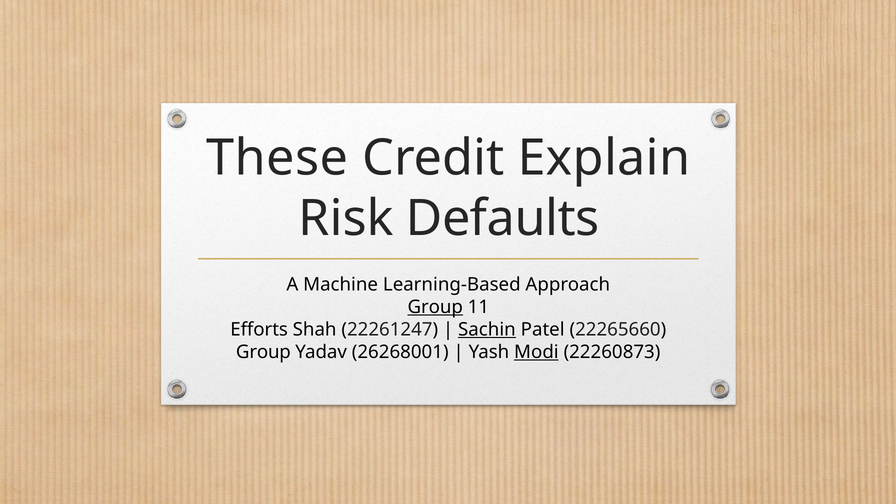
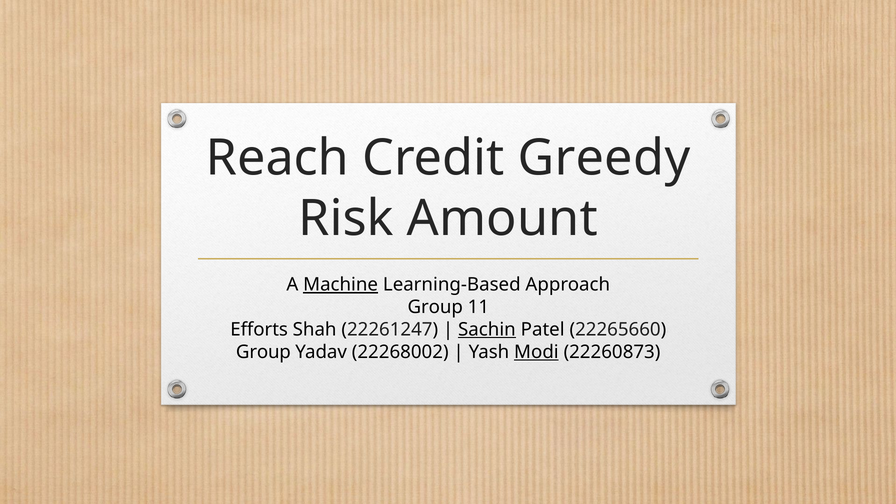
These: These -> Reach (277, 158)
Explain: Explain -> Greedy (604, 158)
Defaults: Defaults -> Amount (502, 219)
Machine underline: none -> present (341, 285)
Group underline: present -> none (435, 307)
26268001: 26268001 -> 22268002 (400, 352)
